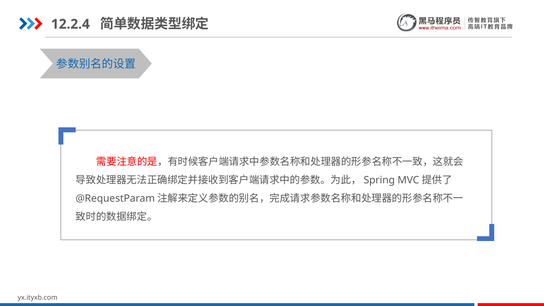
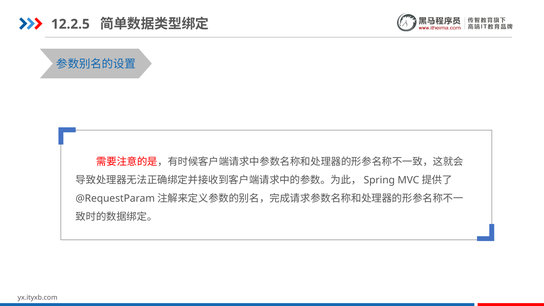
12.2.4: 12.2.4 -> 12.2.5 (70, 24)
